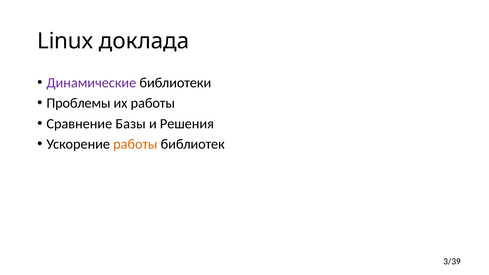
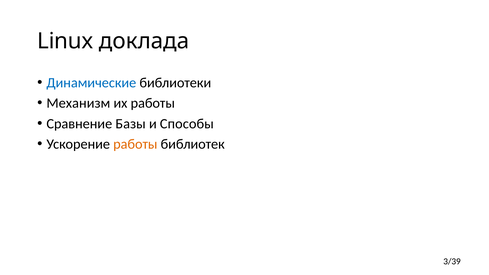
Динамические colour: purple -> blue (91, 83)
Проблемы: Проблемы -> Механизм (78, 103)
Решения: Решения -> Способы (187, 124)
